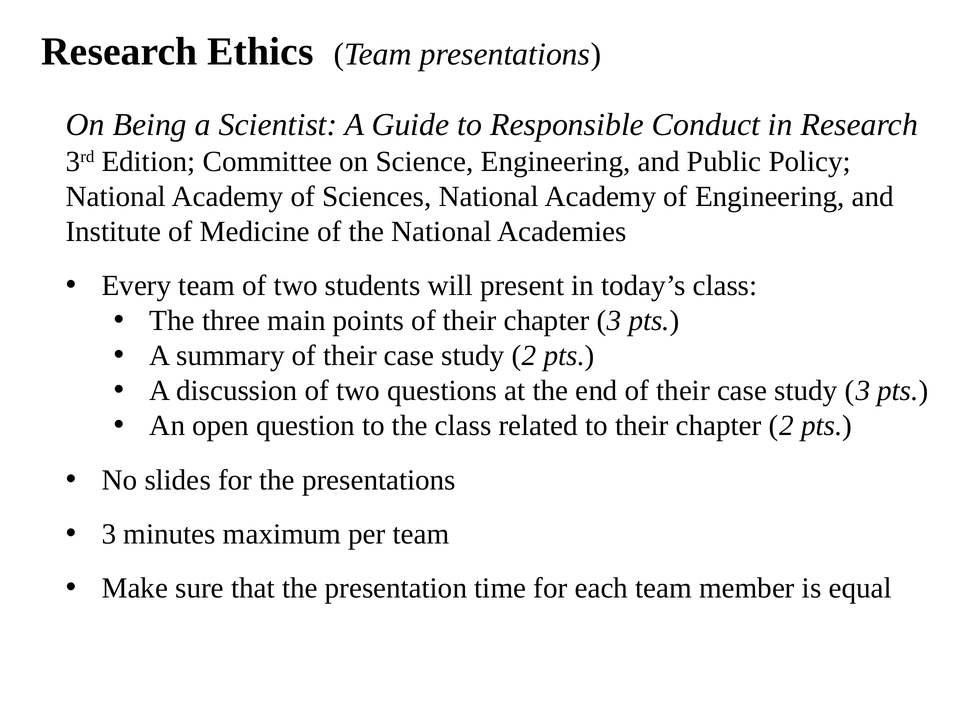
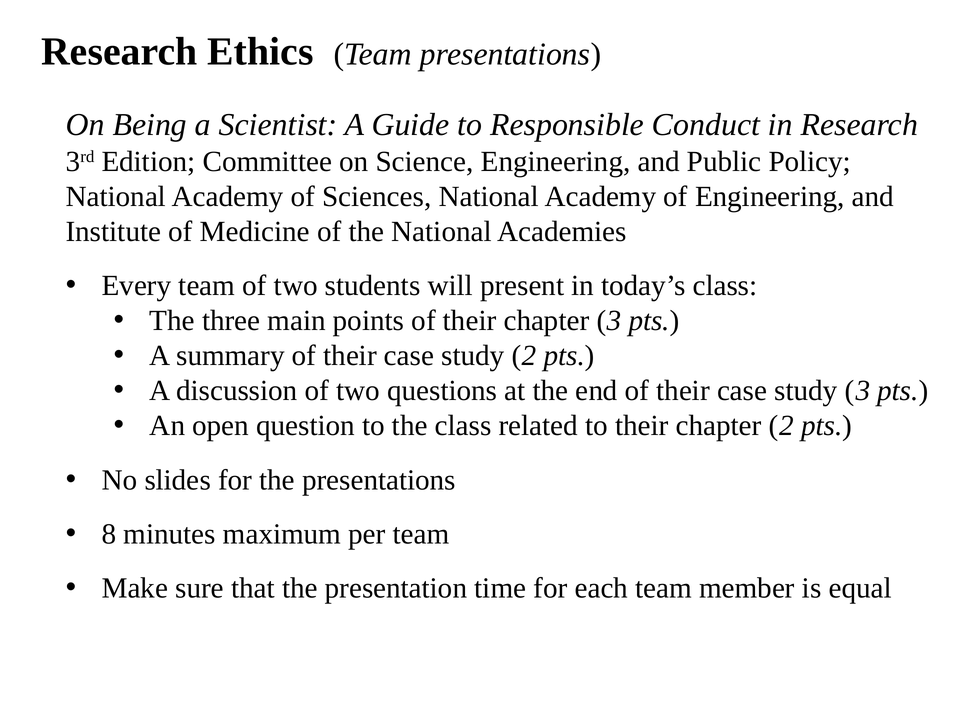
3: 3 -> 8 (109, 534)
